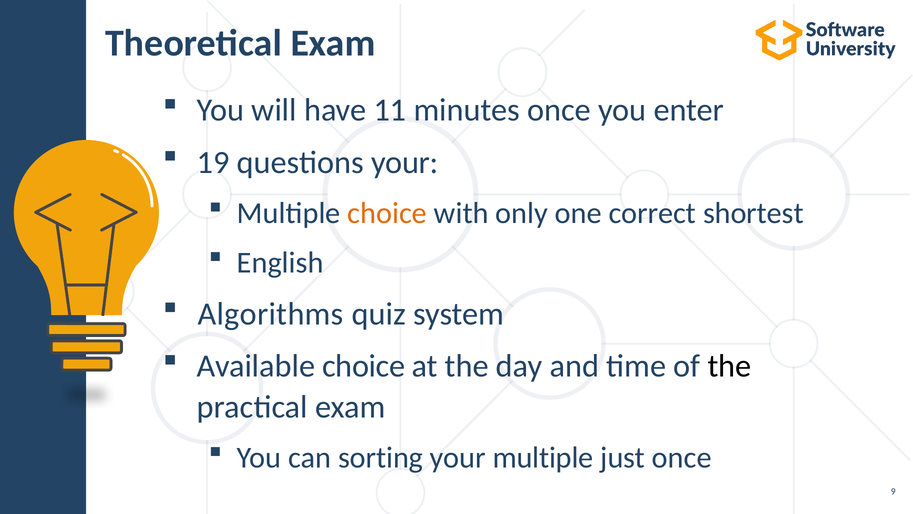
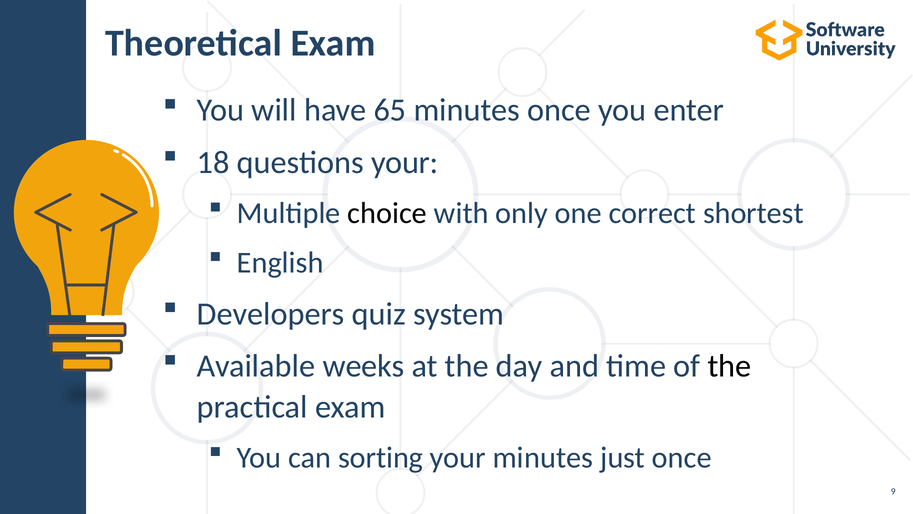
11: 11 -> 65 (390, 110)
19: 19 -> 18 (213, 162)
choice colour: orange -> black (387, 213)
Algorithms: Algorithms -> Developers (271, 314)
Available choice: choice -> weeks (364, 366)
your multiple: multiple -> minutes (543, 457)
